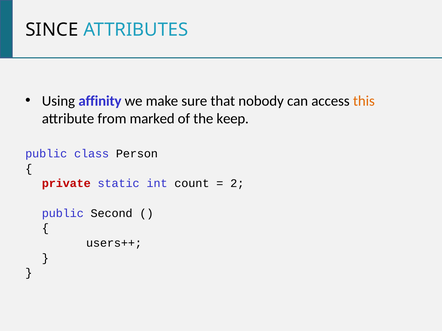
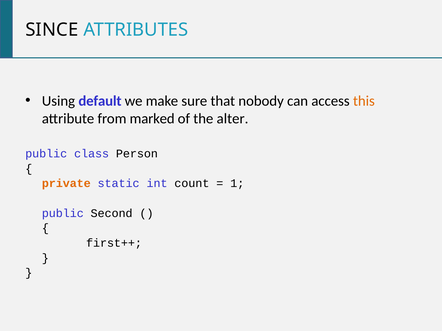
affinity: affinity -> default (100, 101)
keep: keep -> alter (233, 119)
private colour: red -> orange (66, 184)
2: 2 -> 1 (237, 184)
users++: users++ -> first++ (114, 243)
